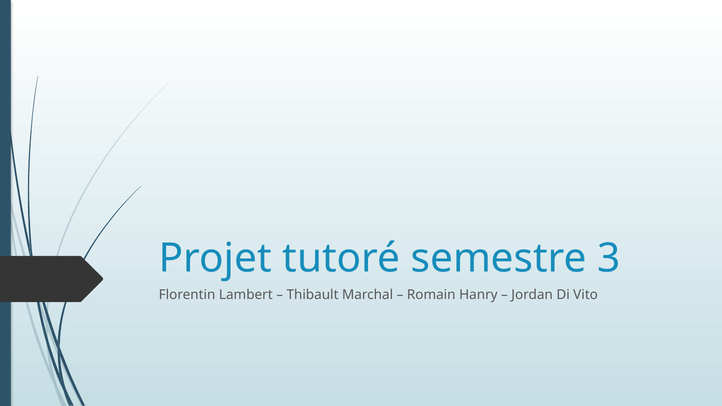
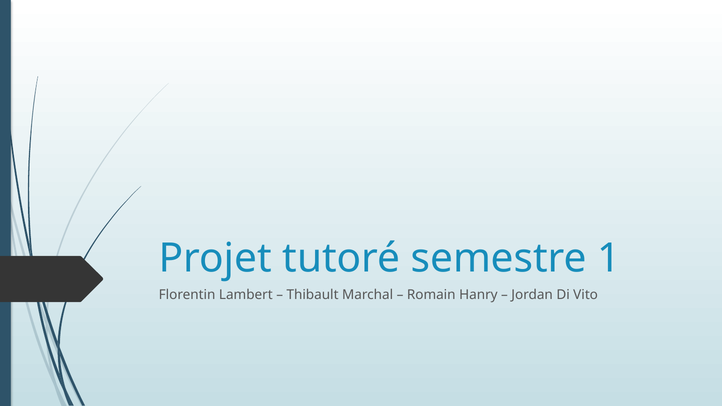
3: 3 -> 1 (609, 259)
